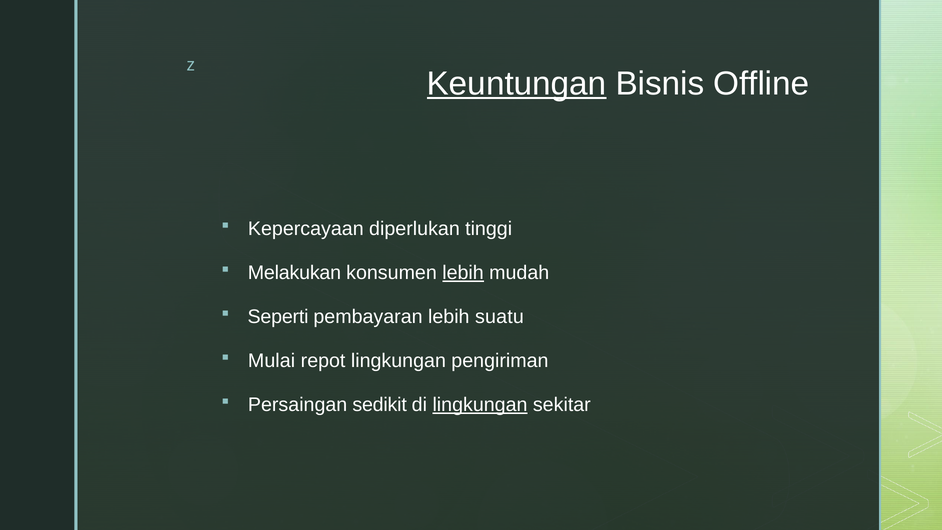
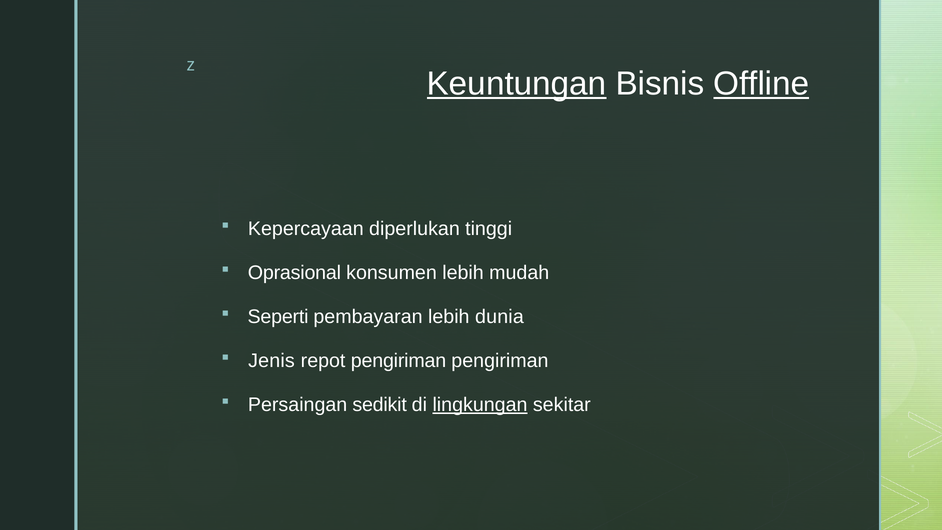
Offline underline: none -> present (761, 84)
Melakukan: Melakukan -> Oprasional (294, 273)
lebih underline: present -> none (463, 273)
suatu: suatu -> dunia (499, 317)
Mulai: Mulai -> Jenis (271, 361)
repot lingkungan: lingkungan -> pengiriman (399, 361)
